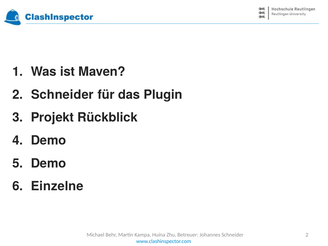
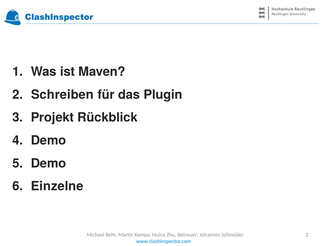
2 Schneider: Schneider -> Schreiben (62, 95)
